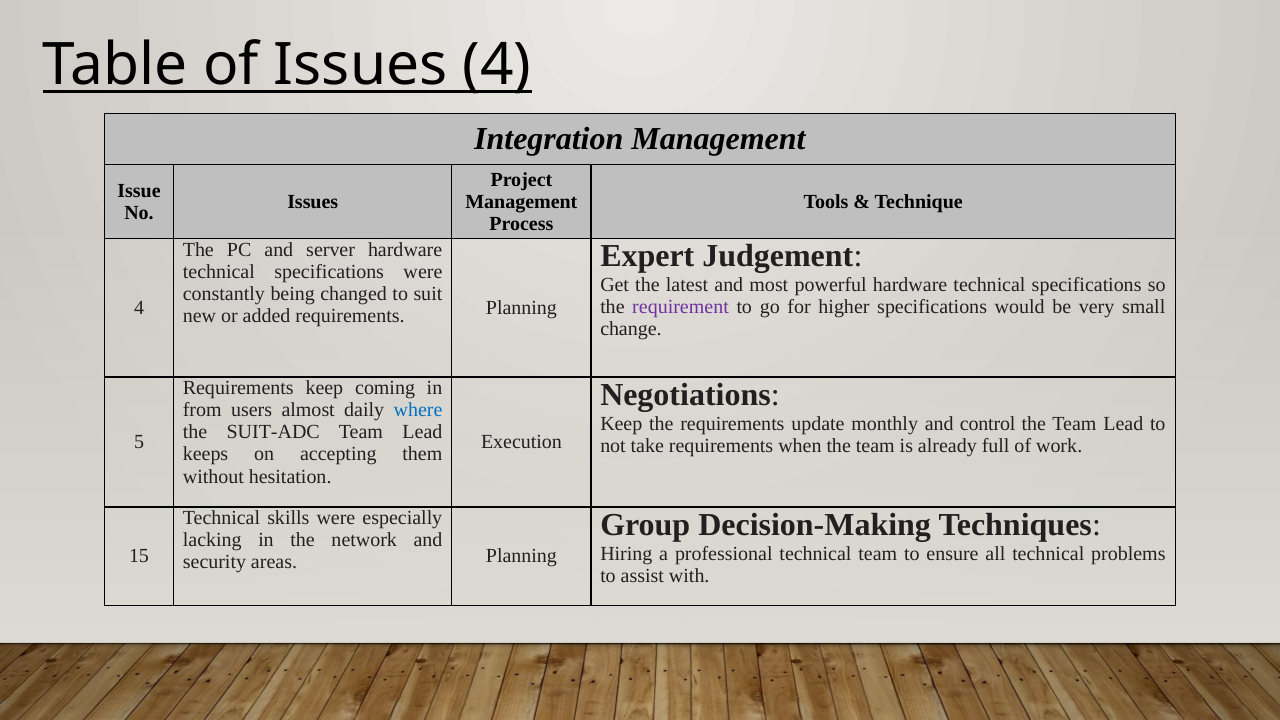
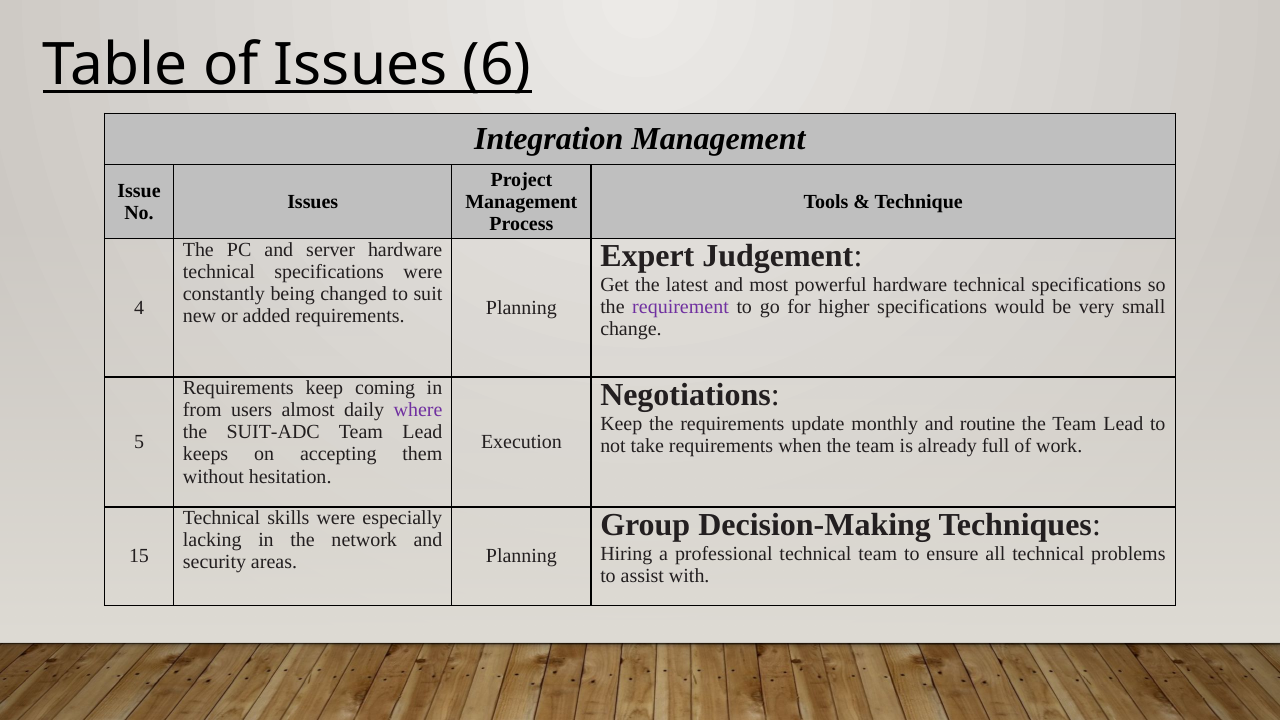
Issues 4: 4 -> 6 (497, 65)
where colour: blue -> purple (418, 410)
control: control -> routine (988, 424)
